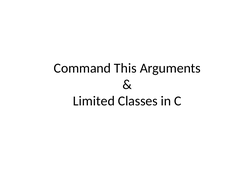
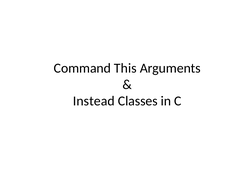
Limited: Limited -> Instead (94, 101)
